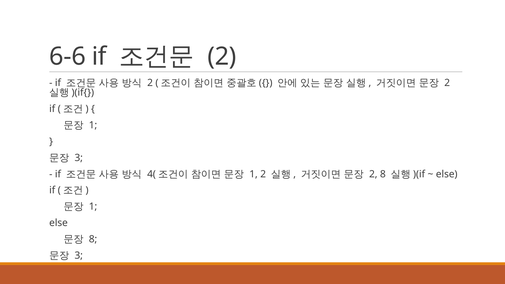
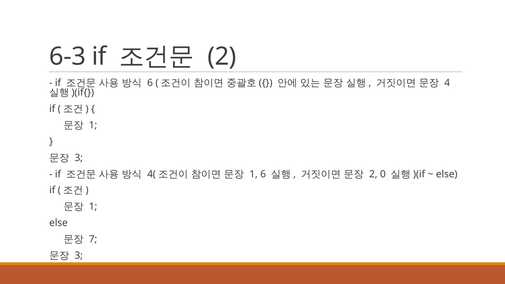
6-6: 6-6 -> 6-3 (68, 57)
2: 2 -> 6 (150, 83)
2: 2 -> 4 (447, 83)
1 2: 2 -> 6 (263, 174)
2 8: 8 -> 0 (383, 174)
8: 8 -> 7 (93, 239)
